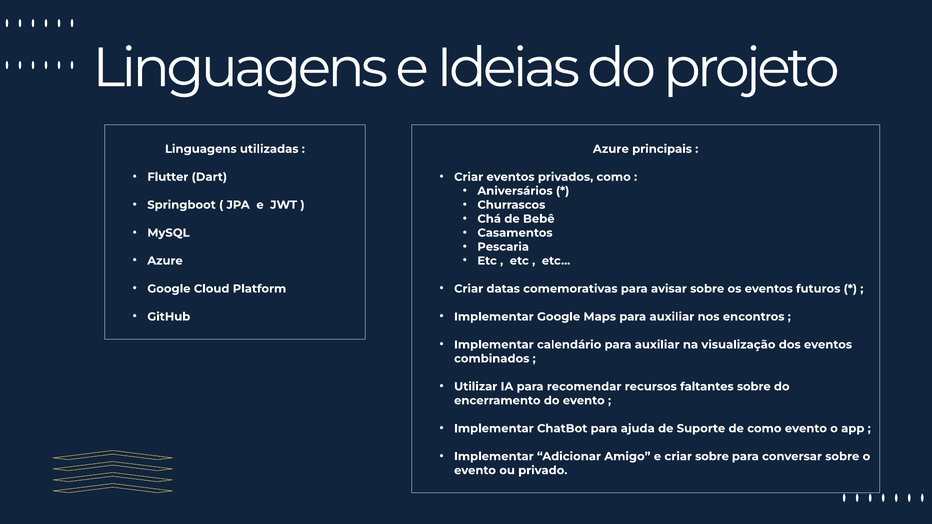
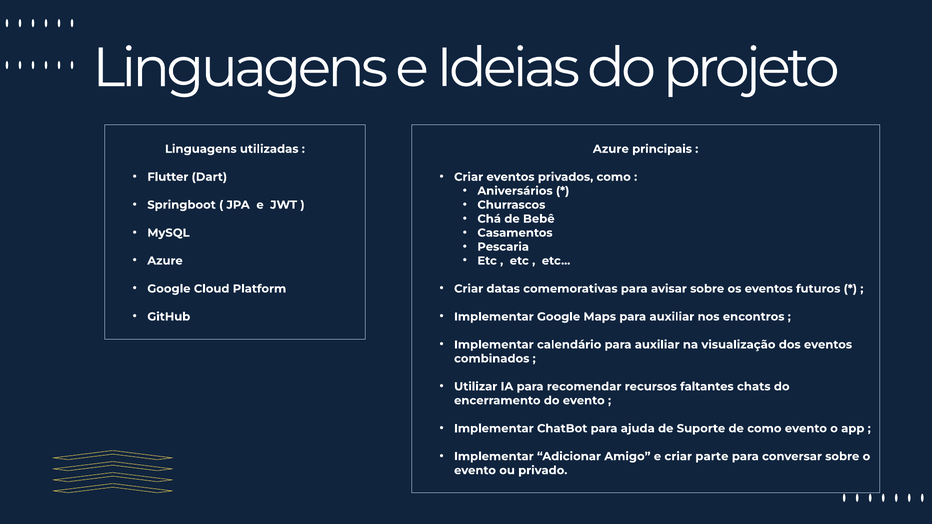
faltantes sobre: sobre -> chats (754, 387)
criar sobre: sobre -> parte (712, 457)
